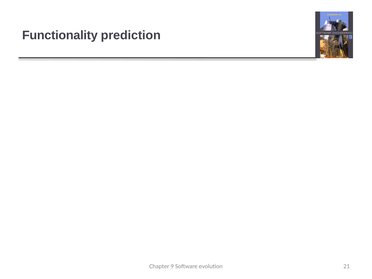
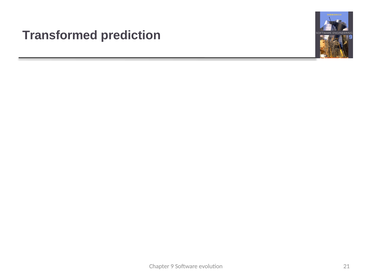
Functionality: Functionality -> Transformed (60, 35)
